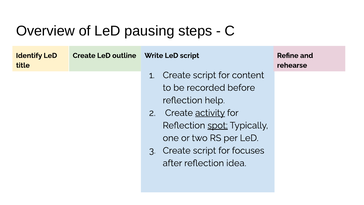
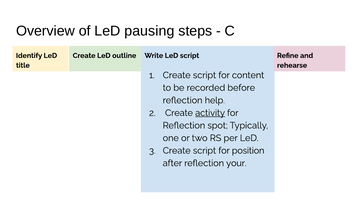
spot underline: present -> none (218, 125)
focuses: focuses -> position (248, 150)
idea: idea -> your (236, 163)
